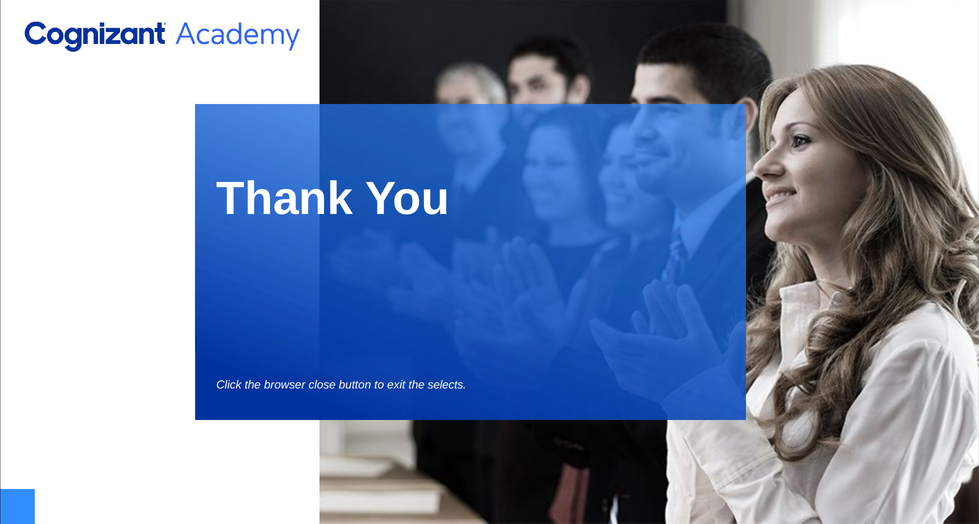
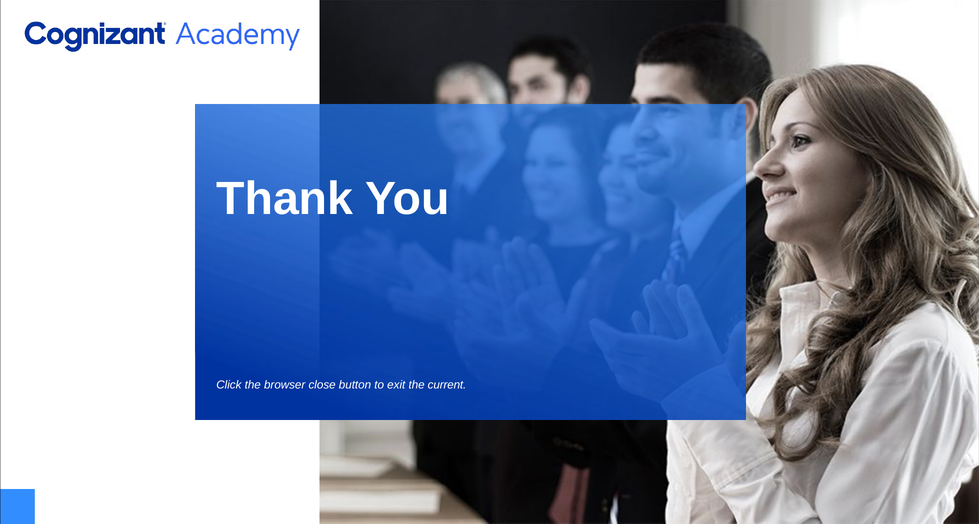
selects: selects -> current (447, 385)
